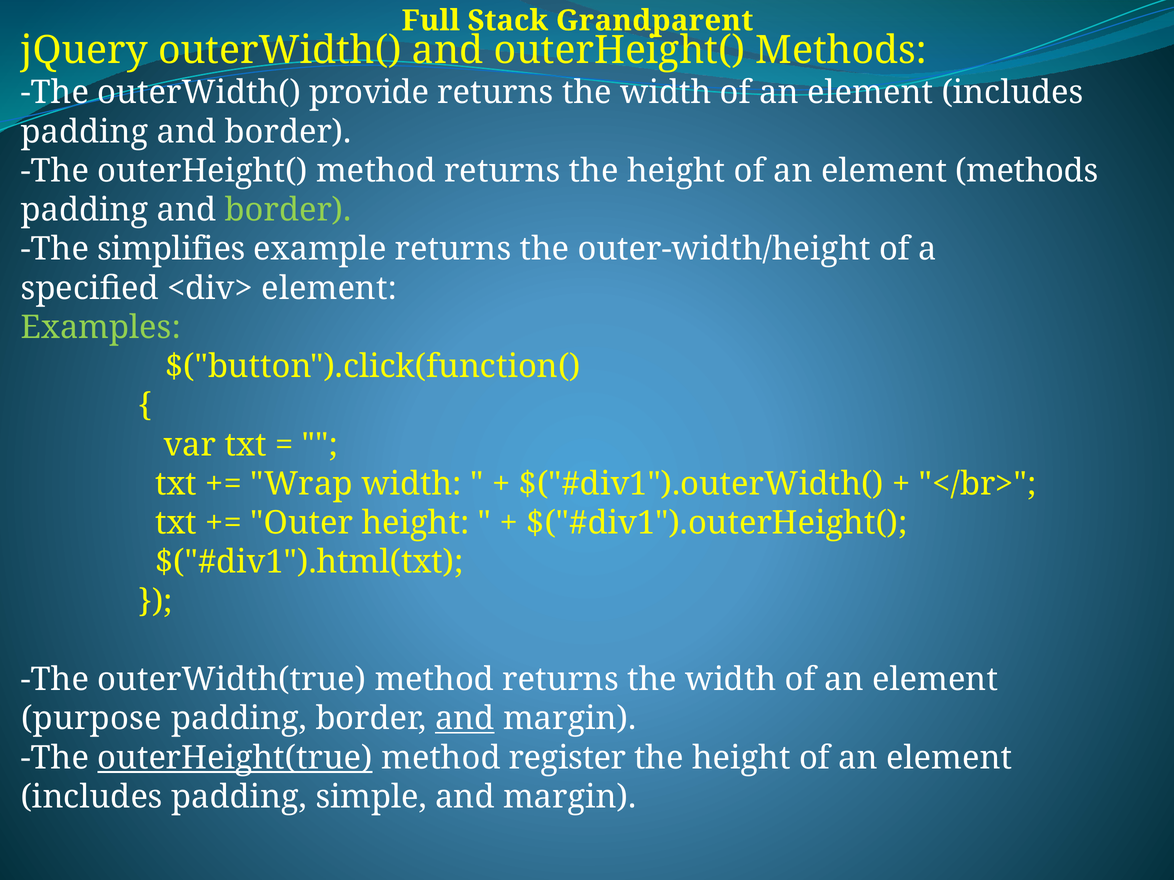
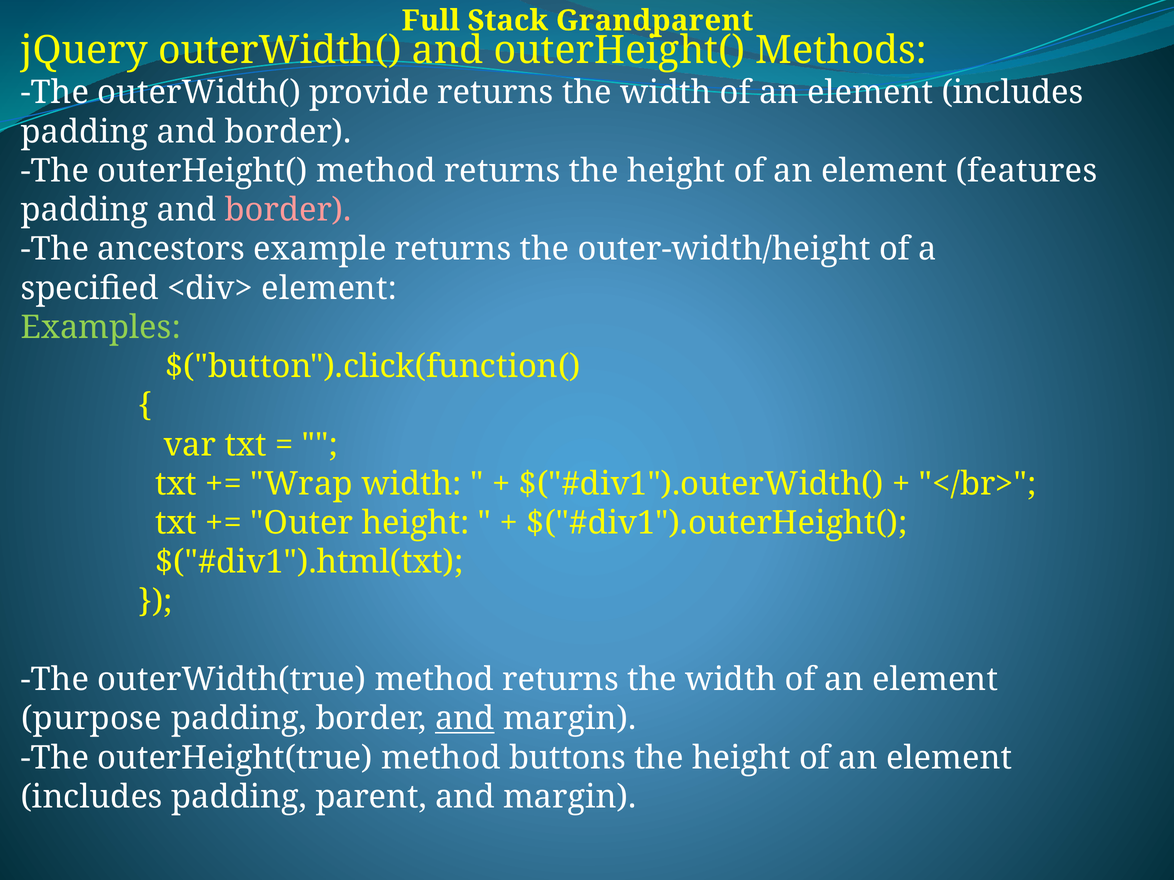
element methods: methods -> features (1027, 171)
border colour: light green -> pink (288, 210)
simplifies: simplifies -> ancestors (171, 249)
outerHeight(true underline: present -> none (235, 758)
register: register -> buttons (568, 758)
simple: simple -> parent (371, 797)
